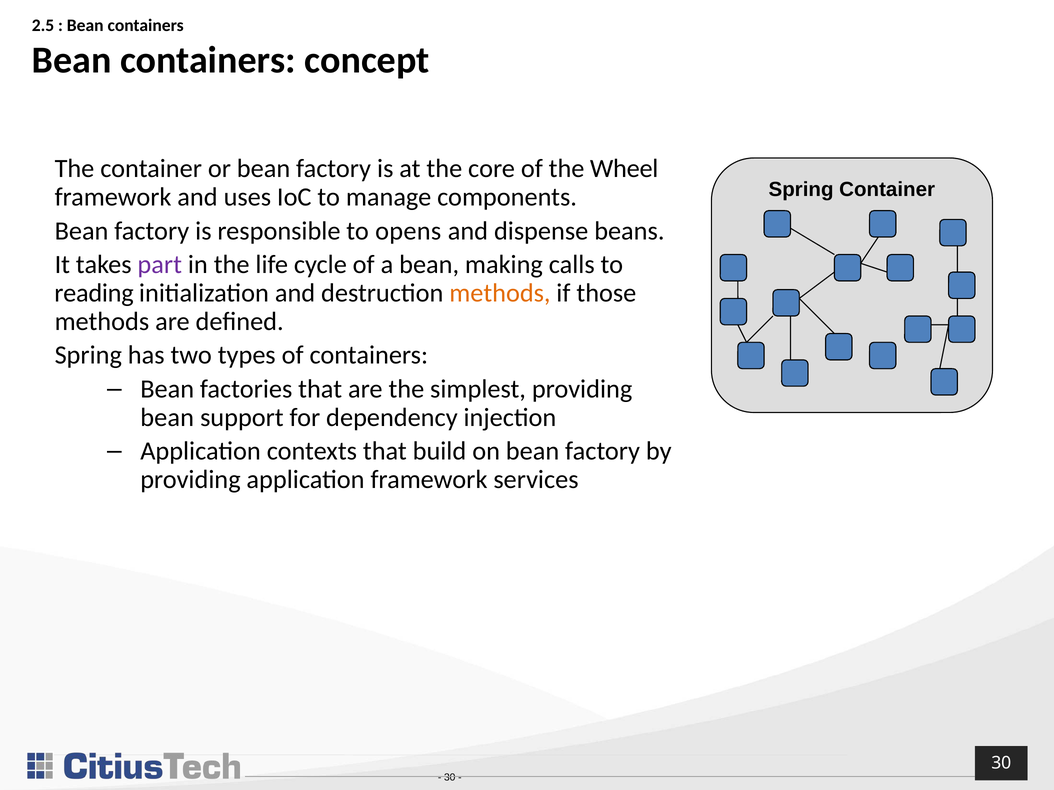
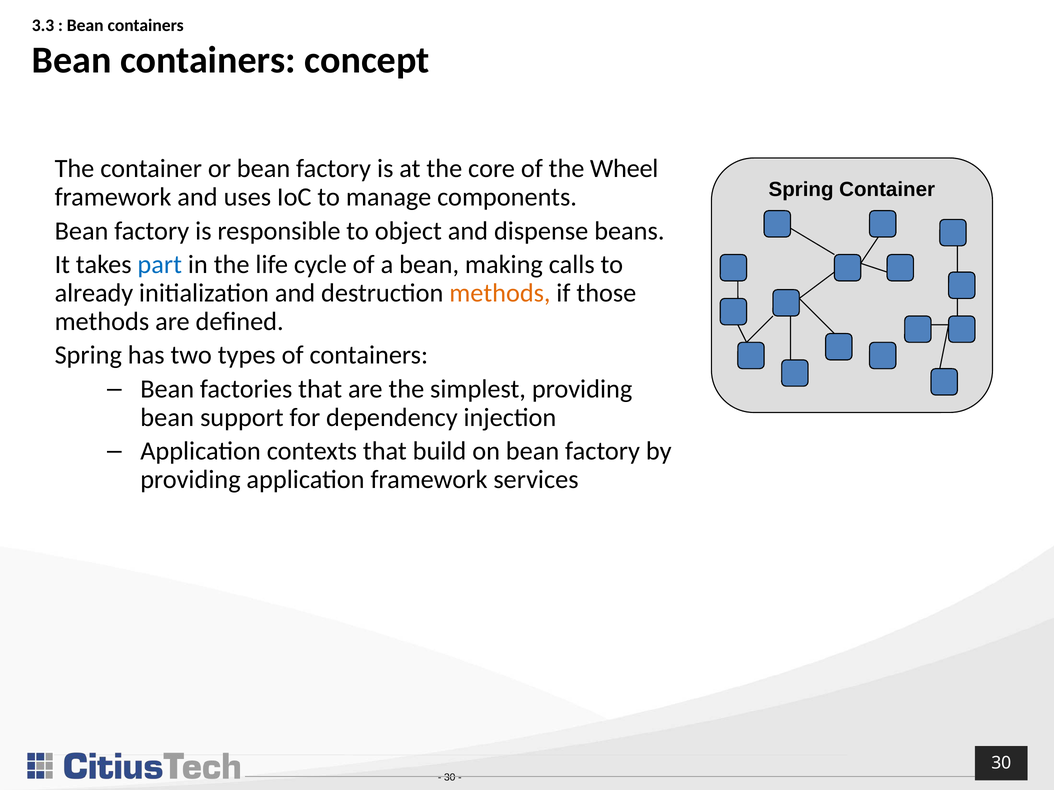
2.5: 2.5 -> 3.3 (43, 26)
opens: opens -> object (408, 231)
part colour: purple -> blue (160, 265)
reading: reading -> already (94, 293)
